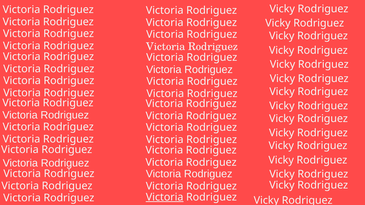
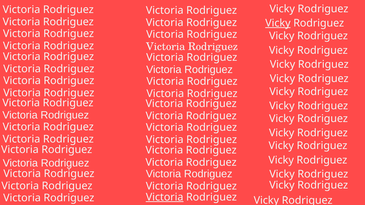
Vicky underline: none -> present (278, 23)
